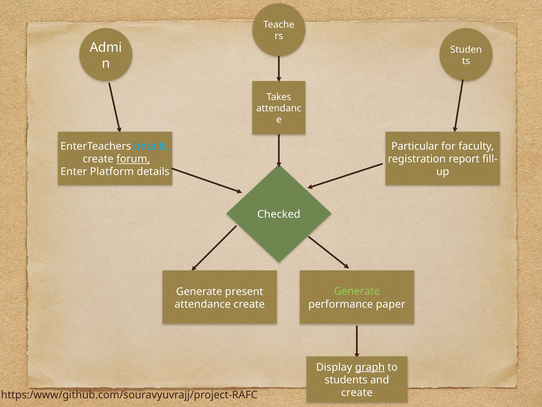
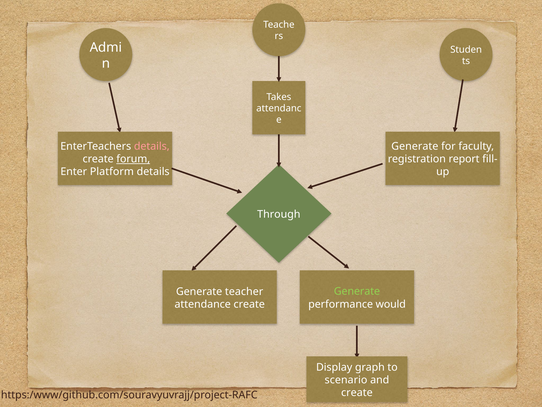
details colour: light blue -> pink (152, 146)
Particular: Particular -> Generate (415, 146)
Checked: Checked -> Through (279, 214)
present: present -> teacher (244, 291)
paper: paper -> would (391, 304)
graph underline: present -> none (370, 367)
students: students -> scenario (346, 379)
